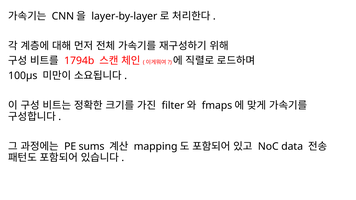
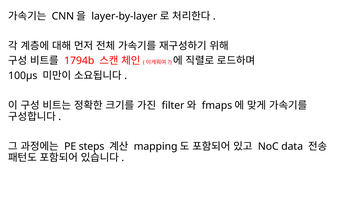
sums: sums -> steps (92, 147)
